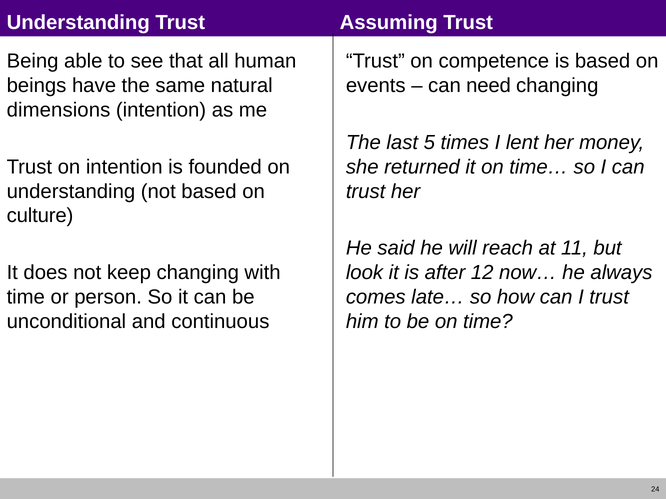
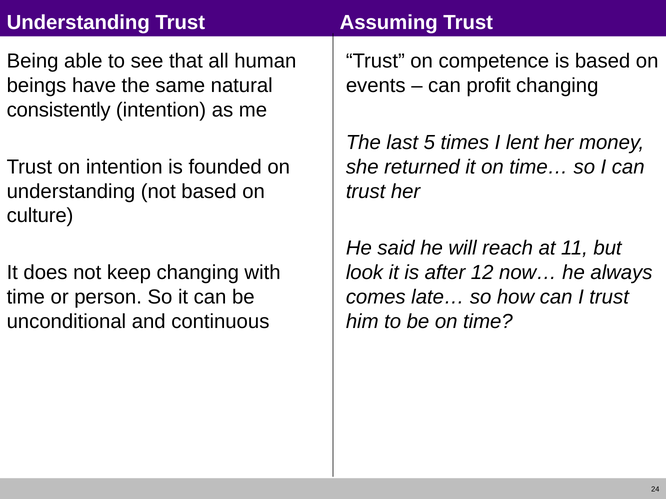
need: need -> profit (489, 86)
dimensions: dimensions -> consistently (59, 110)
